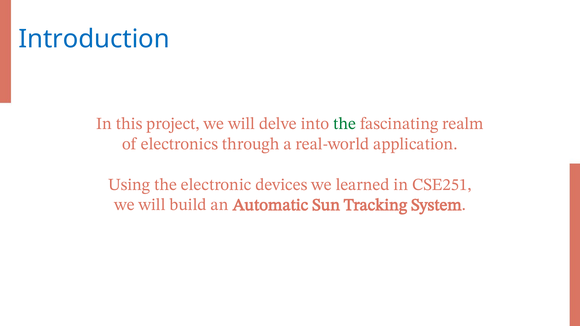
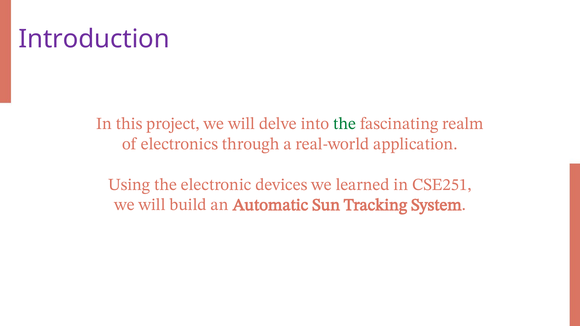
Introduction colour: blue -> purple (94, 39)
